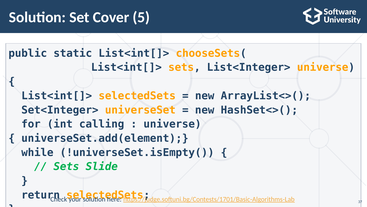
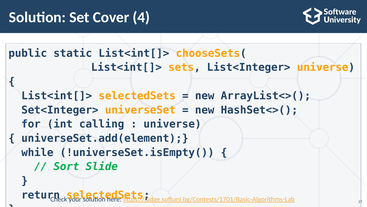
5: 5 -> 4 (141, 17)
Sets: Sets -> Sort (66, 166)
